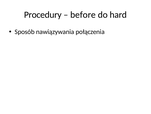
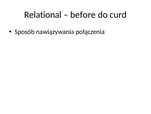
Procedury: Procedury -> Relational (43, 15)
hard: hard -> curd (118, 15)
